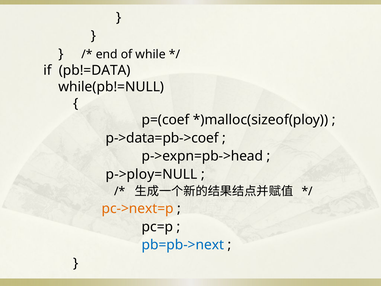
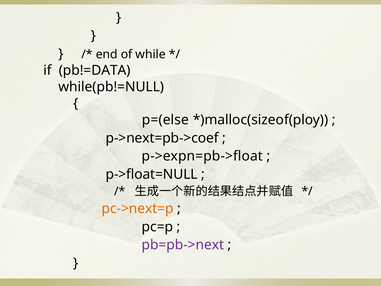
p=(coef: p=(coef -> p=(else (165, 120)
p->data=pb->coef: p->data=pb->coef -> p->next=pb->coef (162, 138)
p->expn=pb->head: p->expn=pb->head -> p->expn=pb->float (202, 156)
p->ploy=NULL: p->ploy=NULL -> p->float=NULL (152, 174)
pb=pb->next colour: blue -> purple (183, 245)
